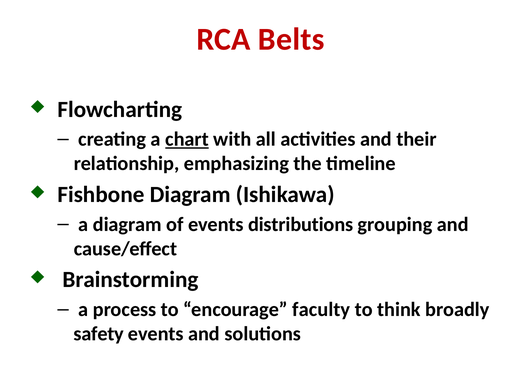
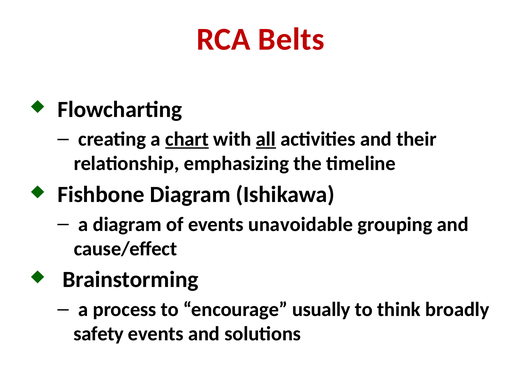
all underline: none -> present (266, 139)
distributions: distributions -> unavoidable (301, 225)
faculty: faculty -> usually (321, 310)
